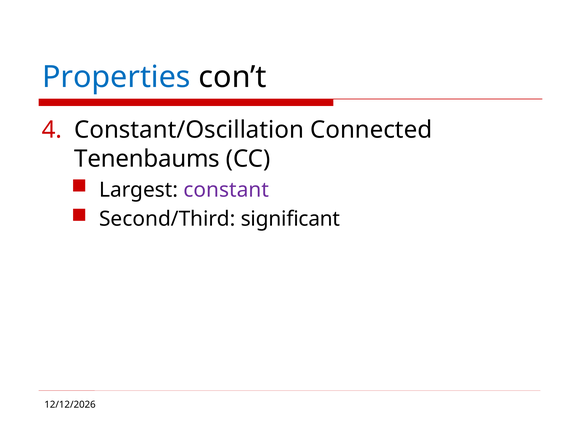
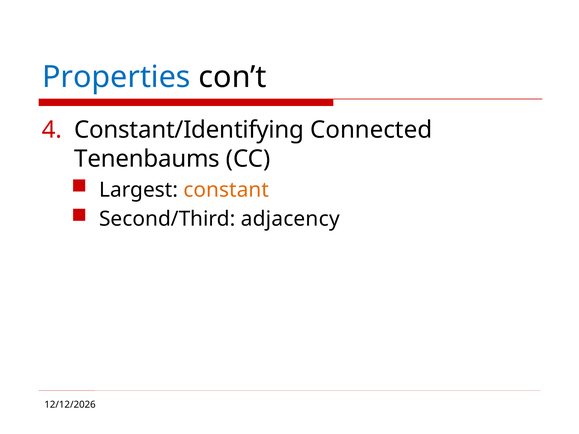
Constant/Oscillation: Constant/Oscillation -> Constant/Identifying (189, 130)
constant colour: purple -> orange (226, 190)
significant: significant -> adjacency (290, 219)
